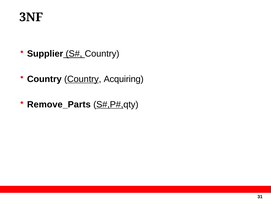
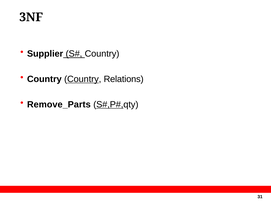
Acquiring: Acquiring -> Relations (124, 79)
